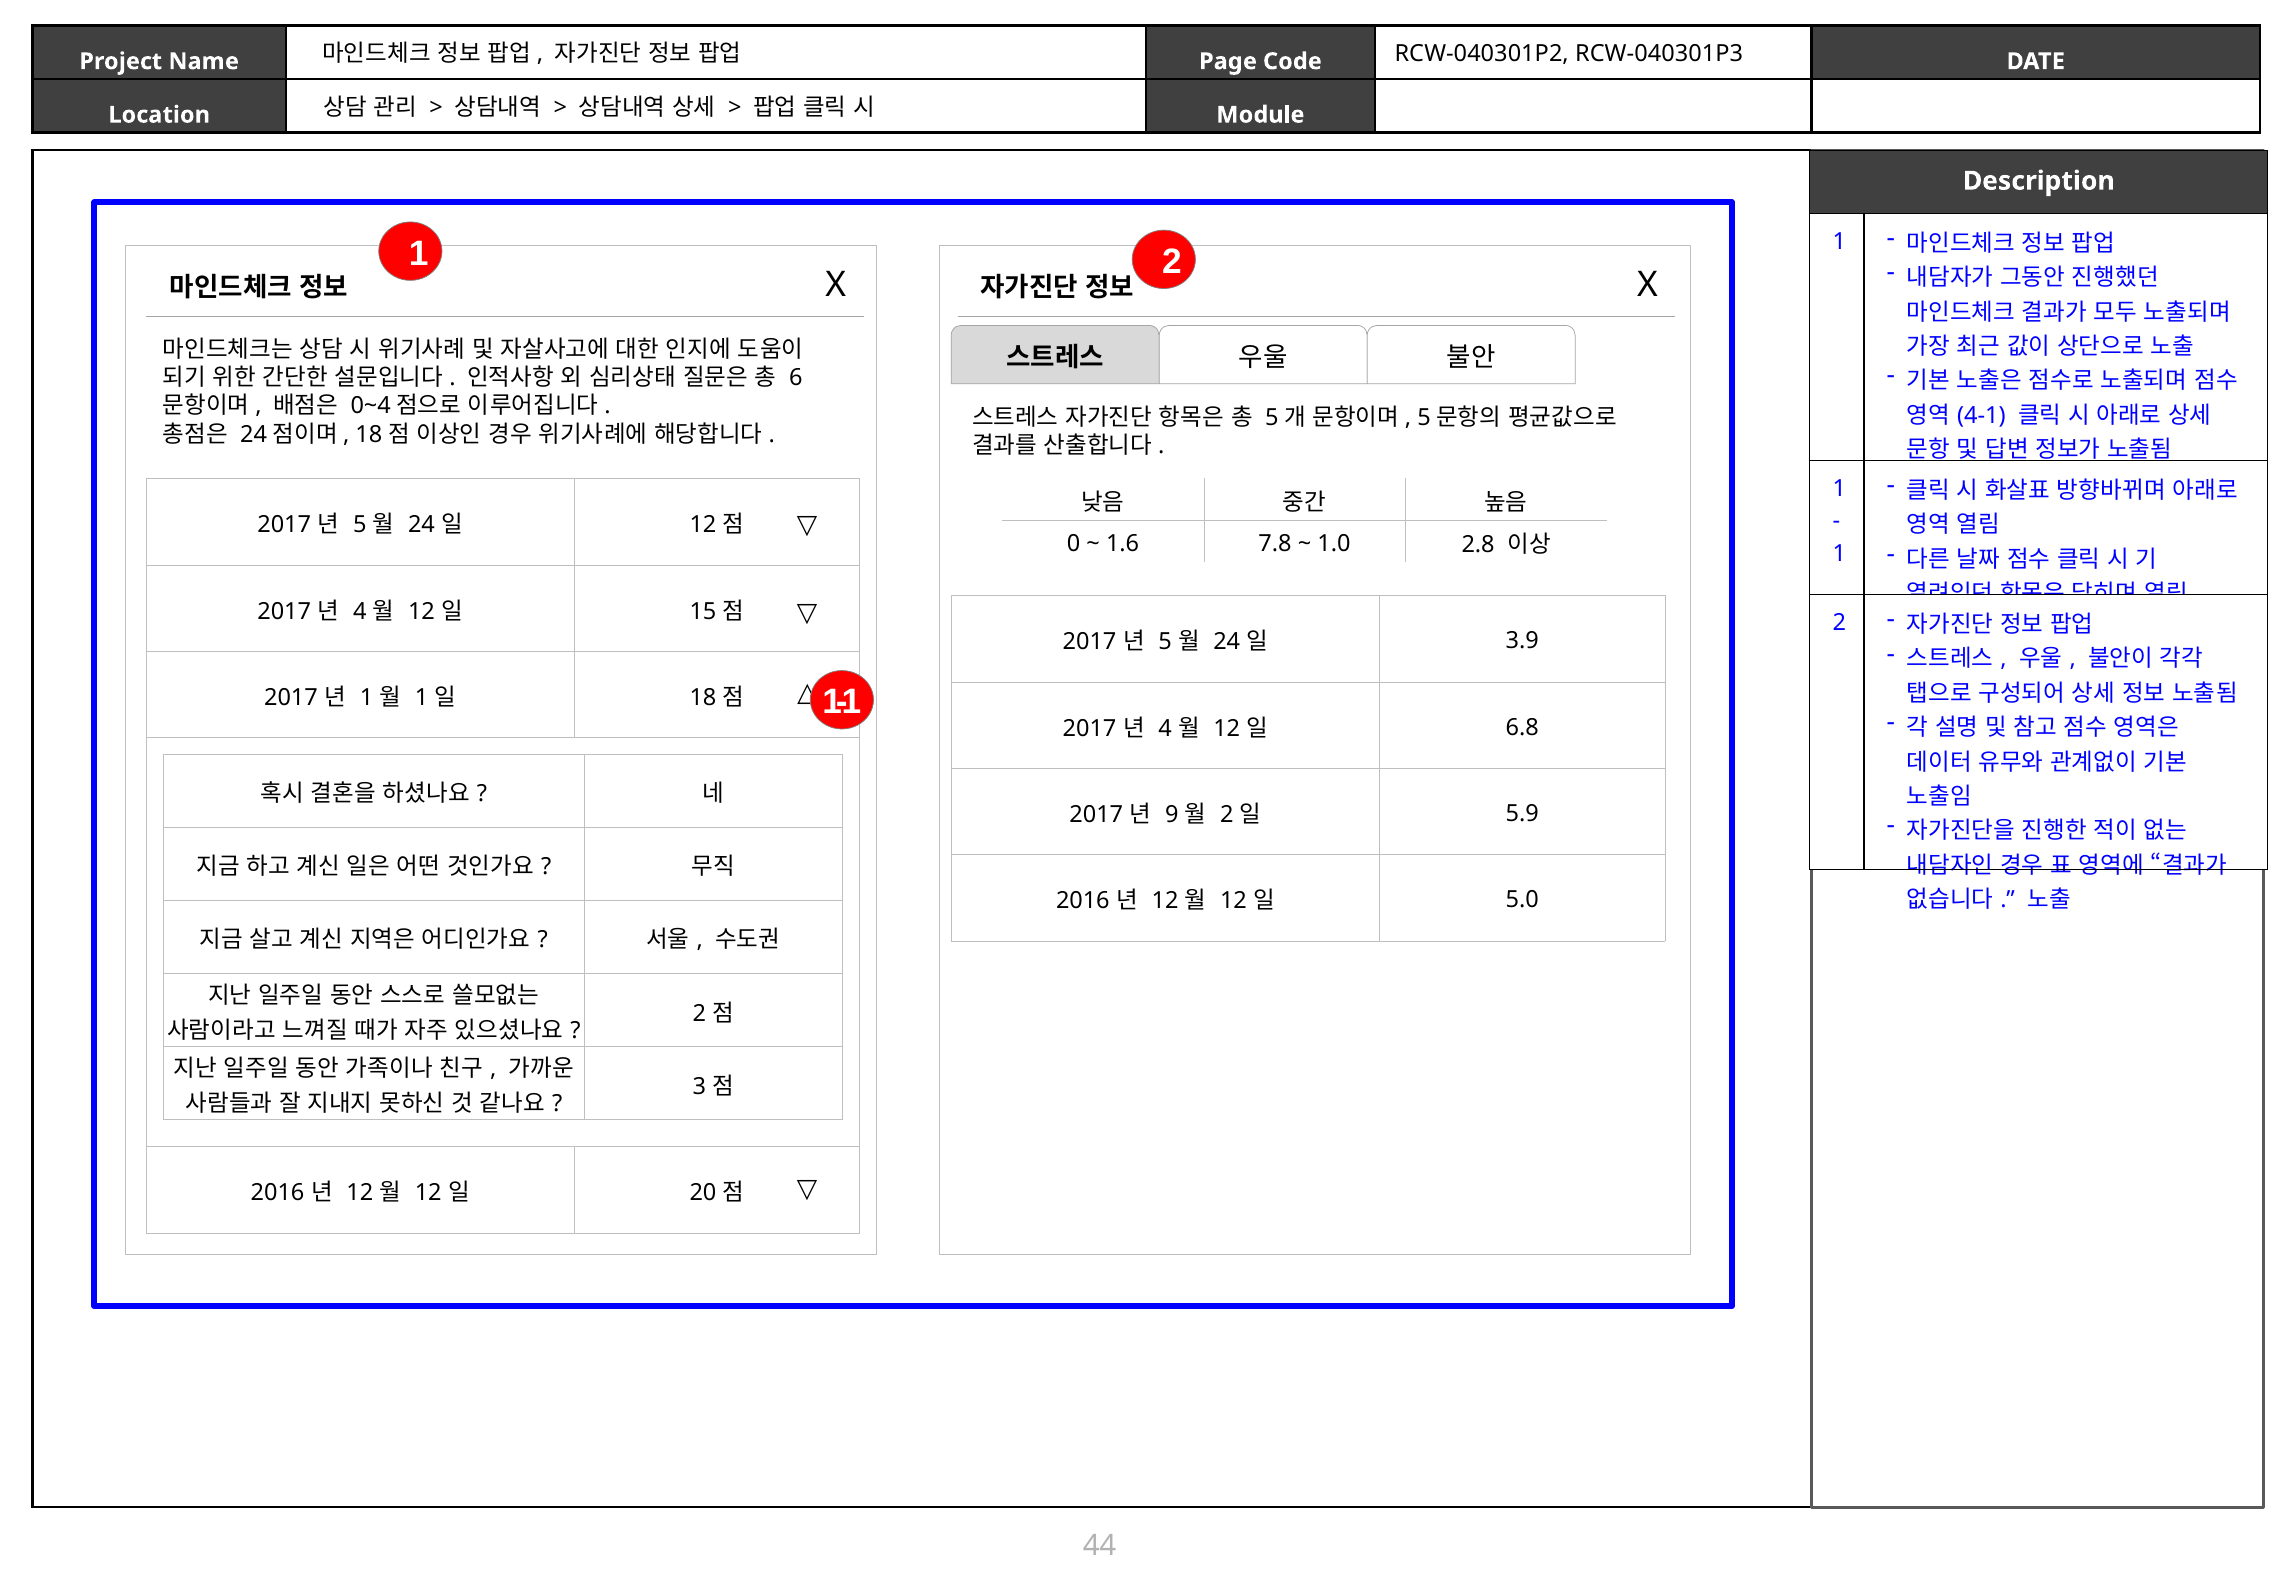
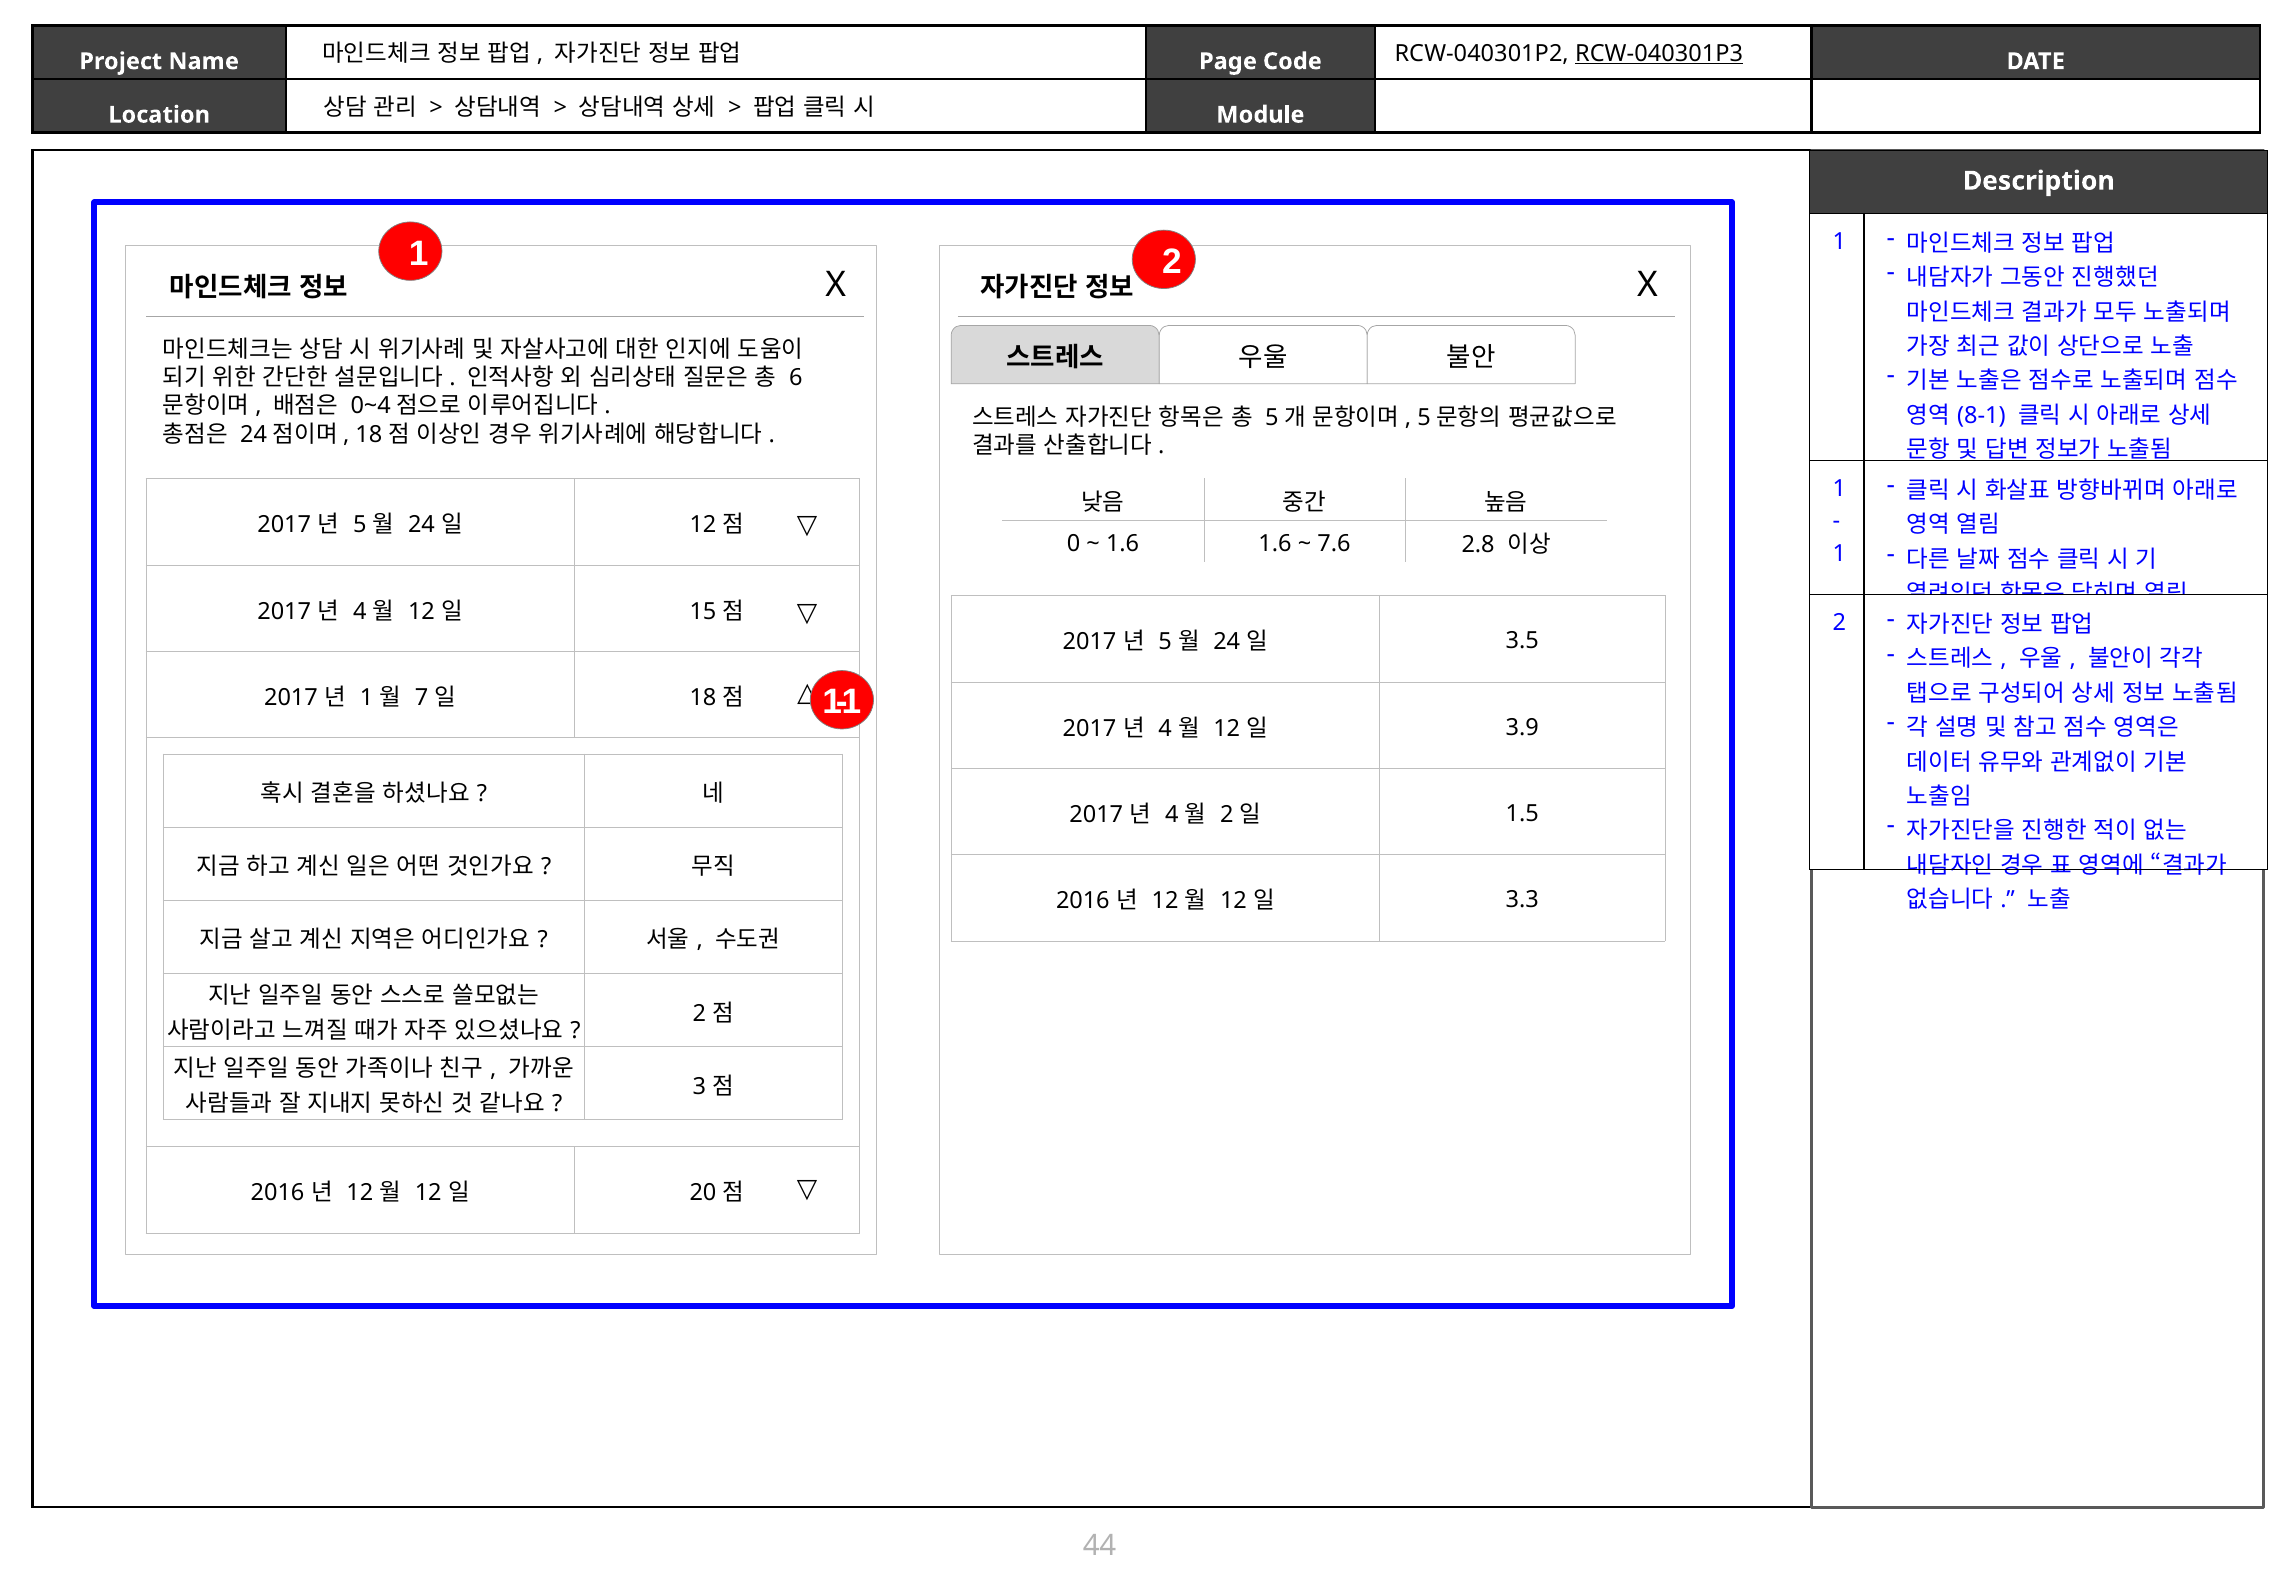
RCW-040301P3 underline: none -> present (1659, 53)
4-1: 4-1 -> 8-1 (1981, 415)
1.6 7.8: 7.8 -> 1.6 (1275, 543)
1.0: 1.0 -> 7.6 (1334, 543)
3.9: 3.9 -> 3.5 (1522, 641)
1: 1 -> 7 (422, 698)
6.8: 6.8 -> 3.9 (1522, 727)
9: 9 -> 4 (1172, 815)
5.9: 5.9 -> 1.5 (1522, 814)
5.0: 5.0 -> 3.3 (1522, 900)
